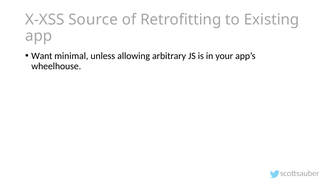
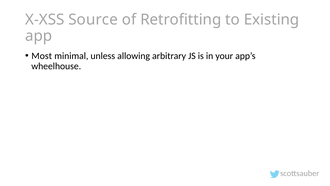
Want: Want -> Most (42, 56)
